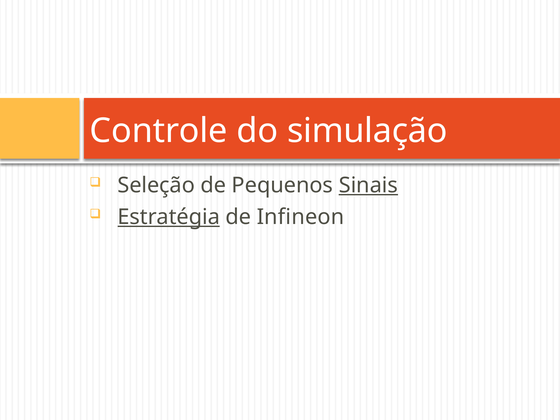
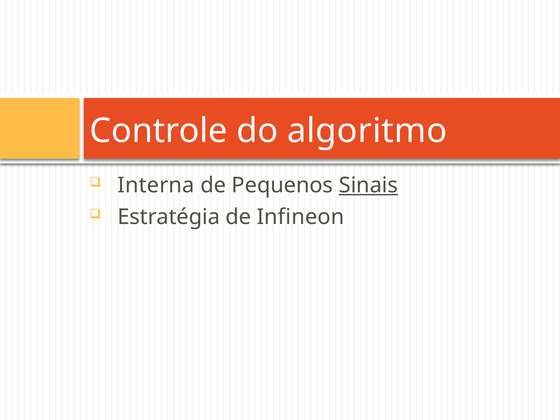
simulação: simulação -> algoritmo (367, 131)
Seleção: Seleção -> Interna (156, 185)
Estratégia underline: present -> none (169, 217)
